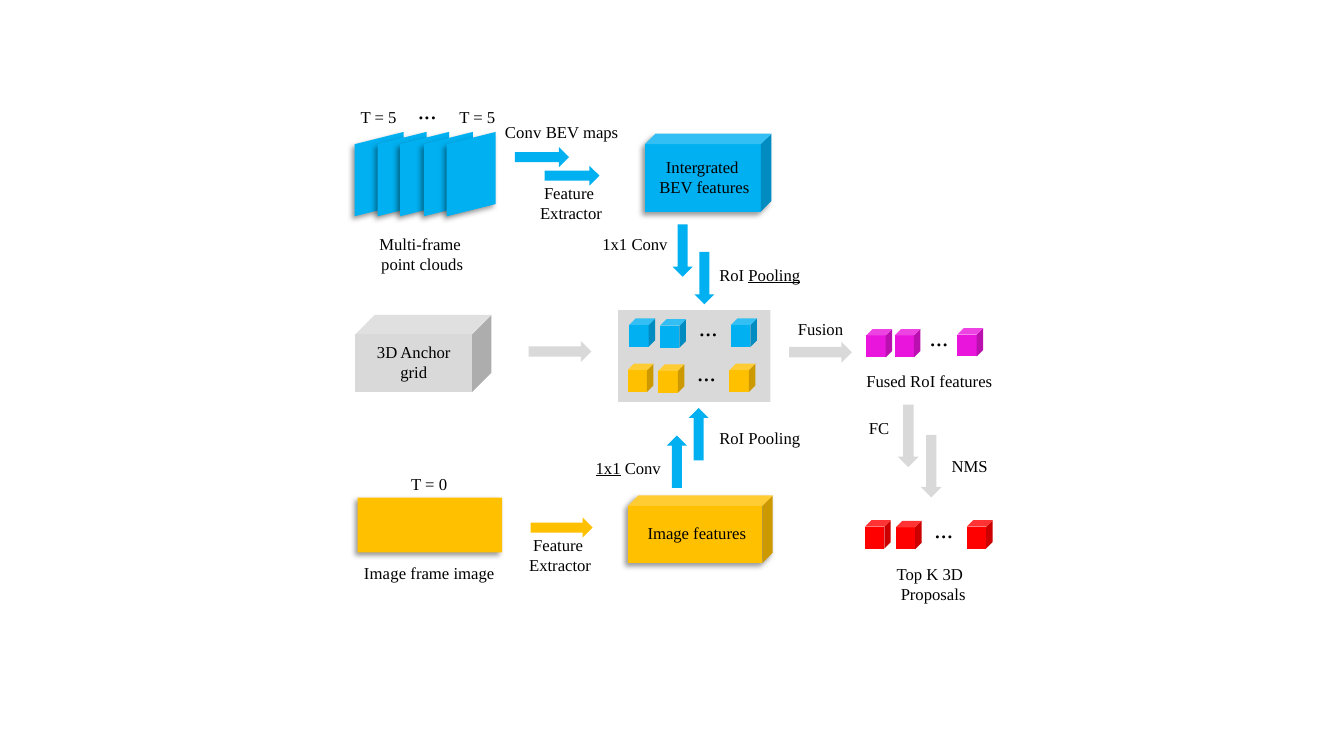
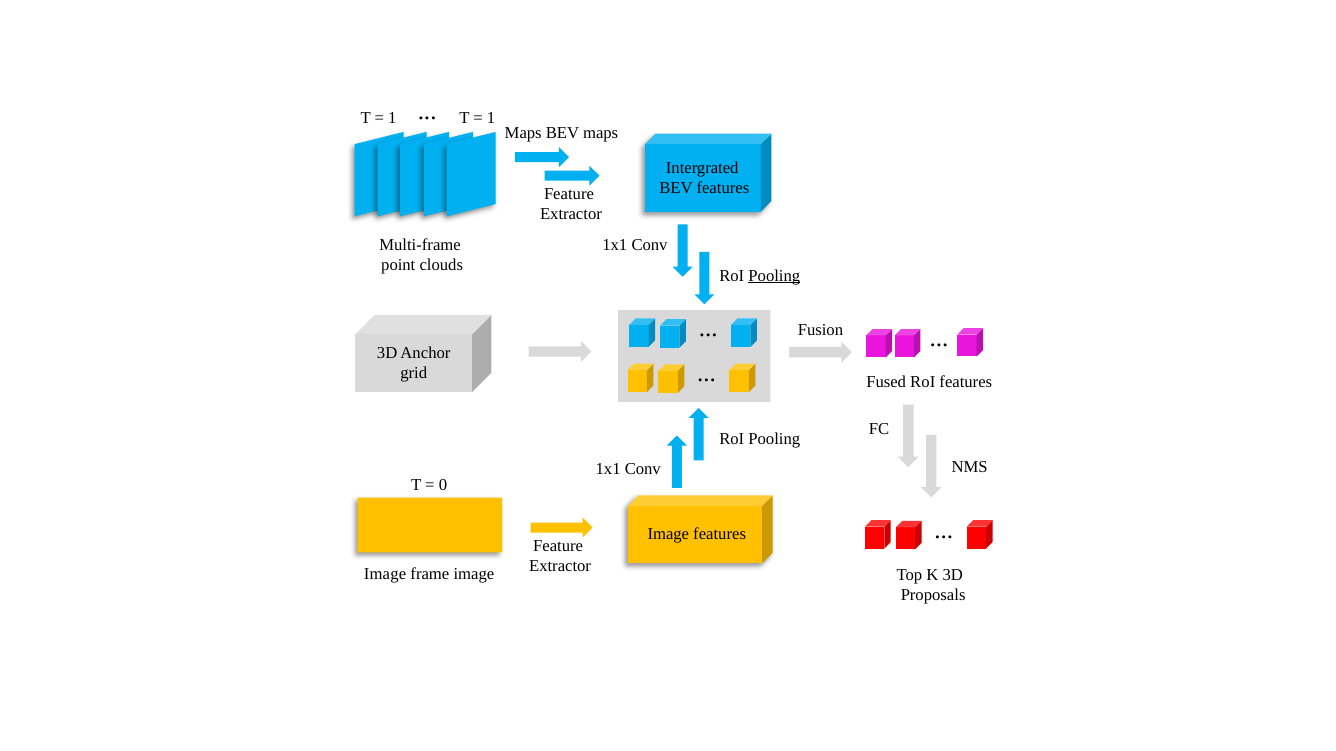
5: 5 -> 1 (392, 118)
5: 5 -> 1 (491, 118)
Conv: Conv -> Maps (523, 133)
1x1 underline: present -> none (608, 469)
